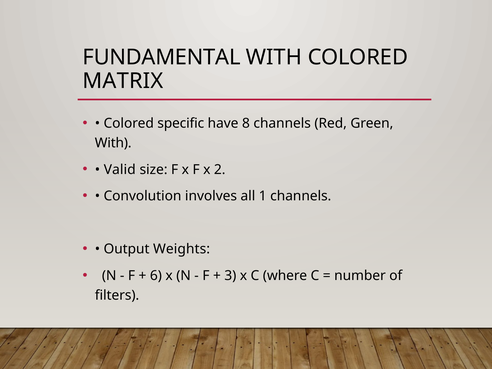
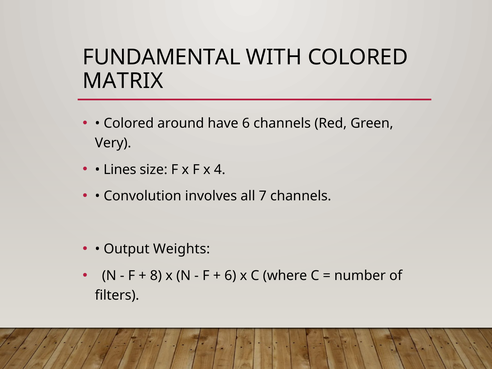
specific: specific -> around (181, 123)
have 8: 8 -> 6 (246, 123)
With: With -> Very (113, 143)
Valid: Valid -> Lines (120, 170)
2: 2 -> 4 (220, 170)
1: 1 -> 7 (263, 196)
6: 6 -> 8 (156, 276)
3: 3 -> 6 (230, 276)
